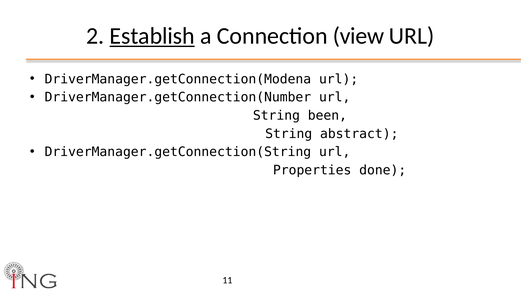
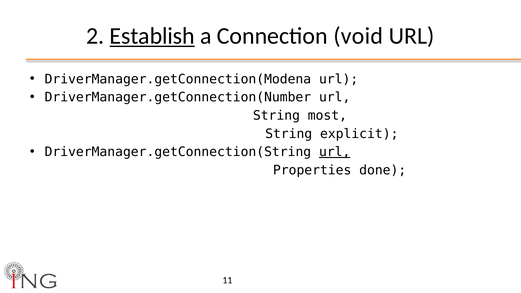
view: view -> void (358, 36)
been: been -> most (327, 116)
abstract: abstract -> explicit (359, 134)
url underline: none -> present (335, 152)
